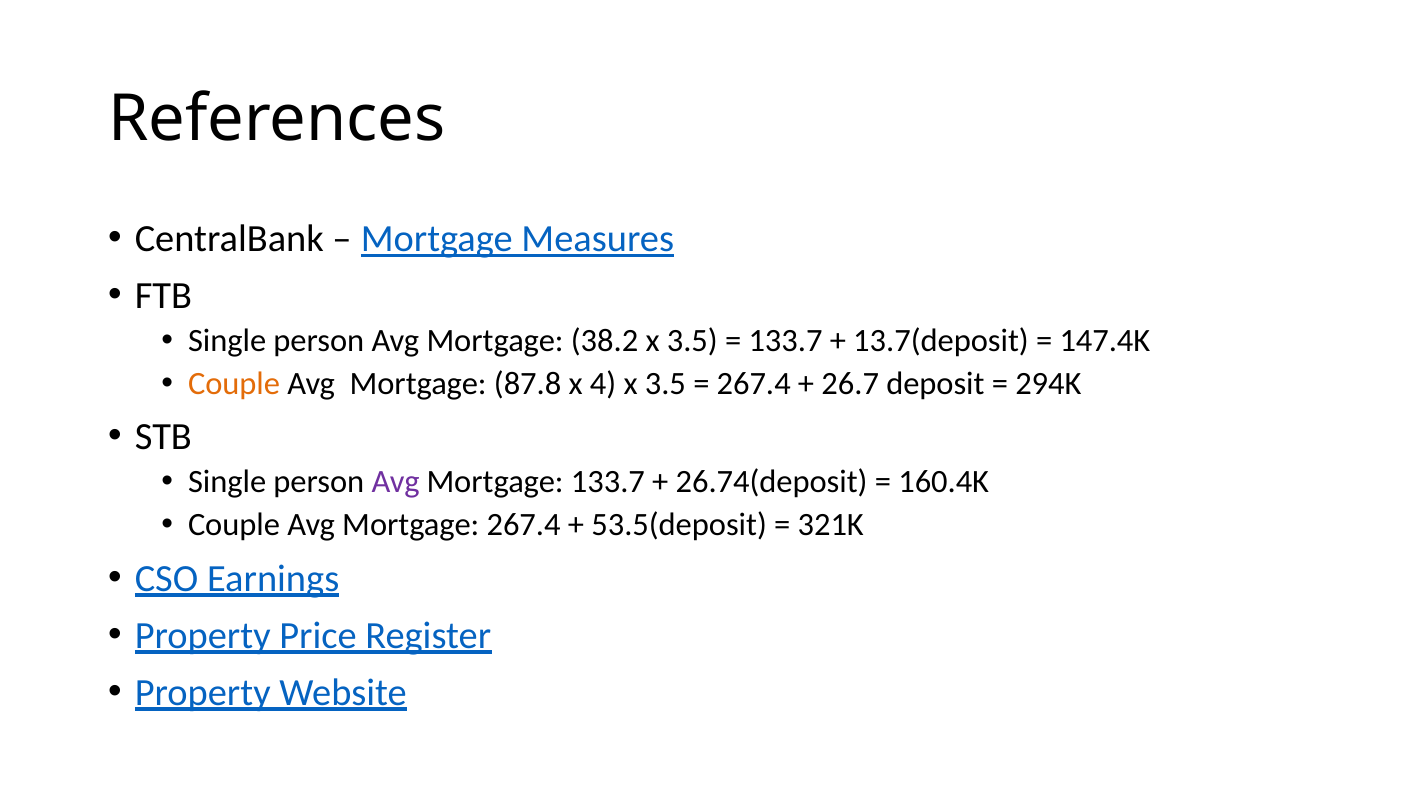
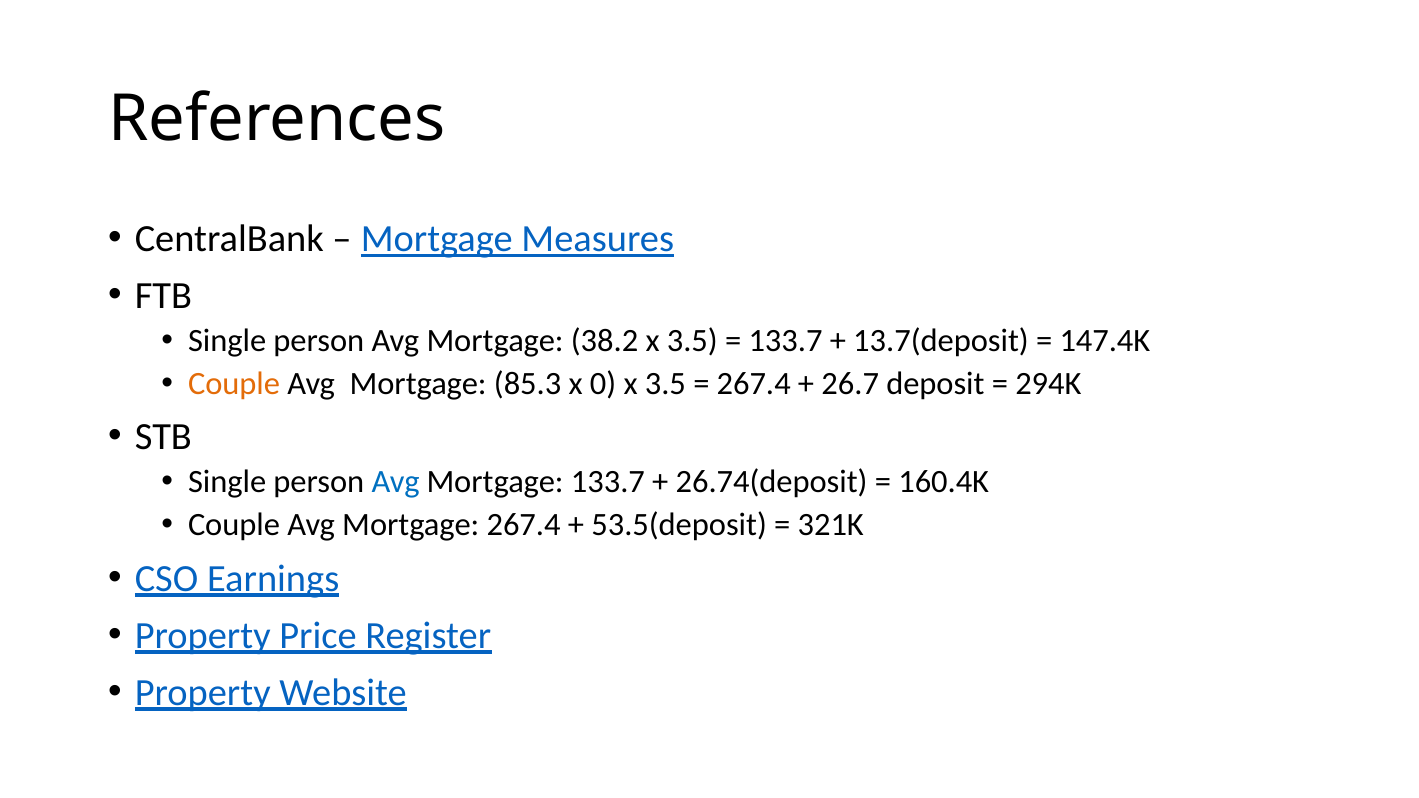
87.8: 87.8 -> 85.3 (528, 384)
4: 4 -> 0 (603, 384)
Avg colour: purple -> blue (396, 482)
